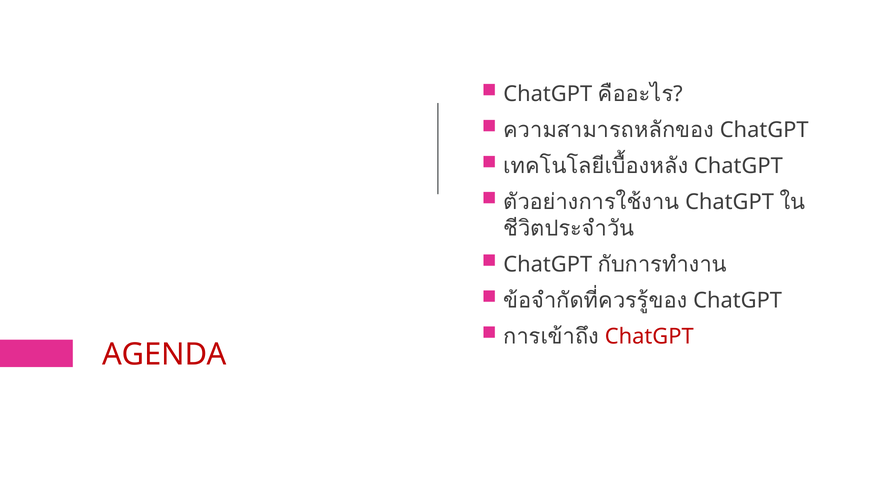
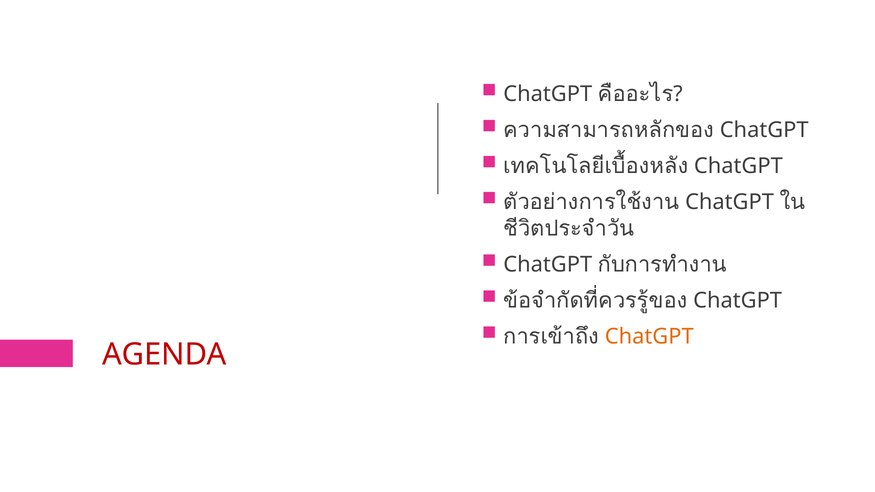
ChatGPT colour: red -> orange (649, 337)
